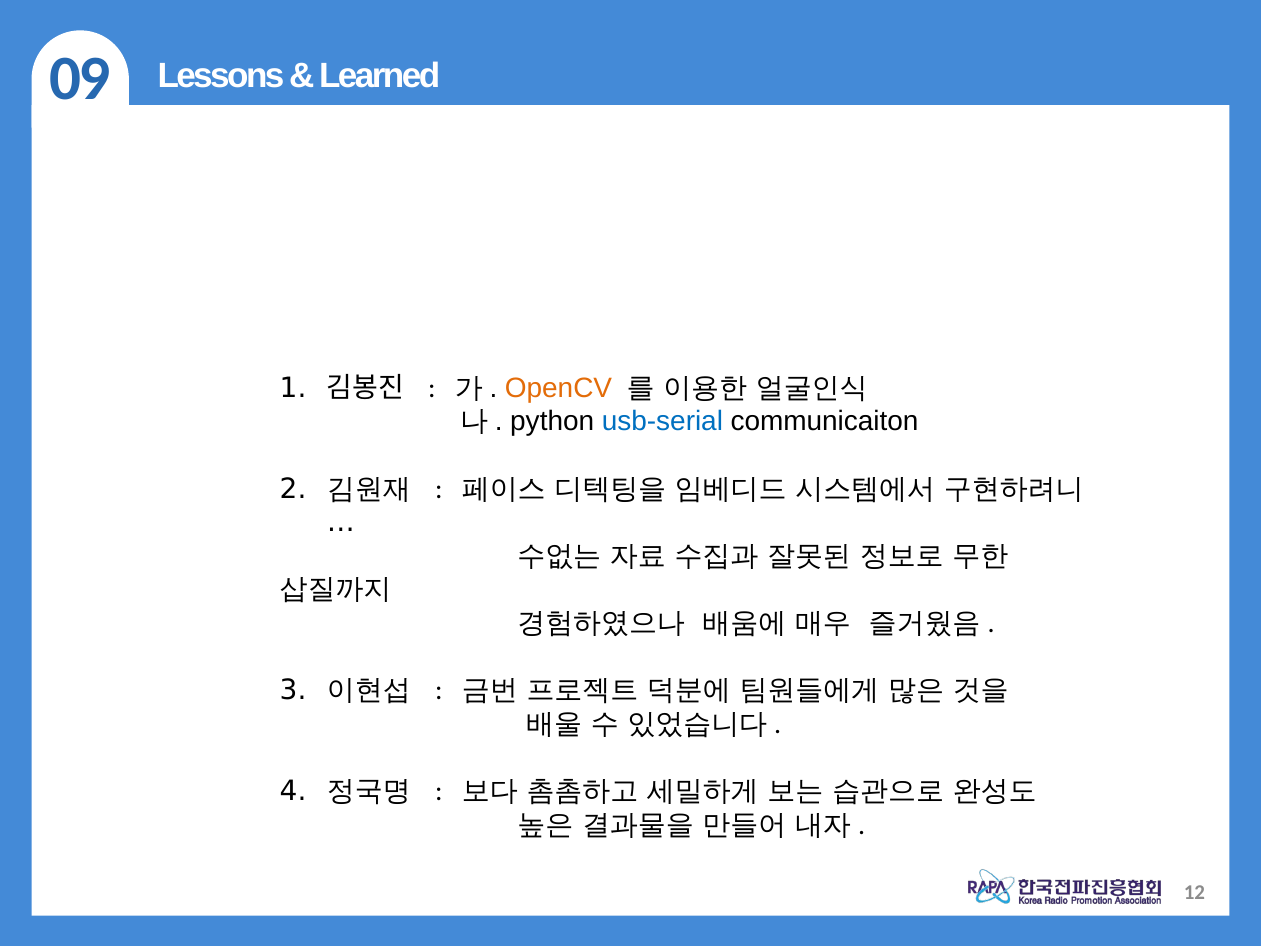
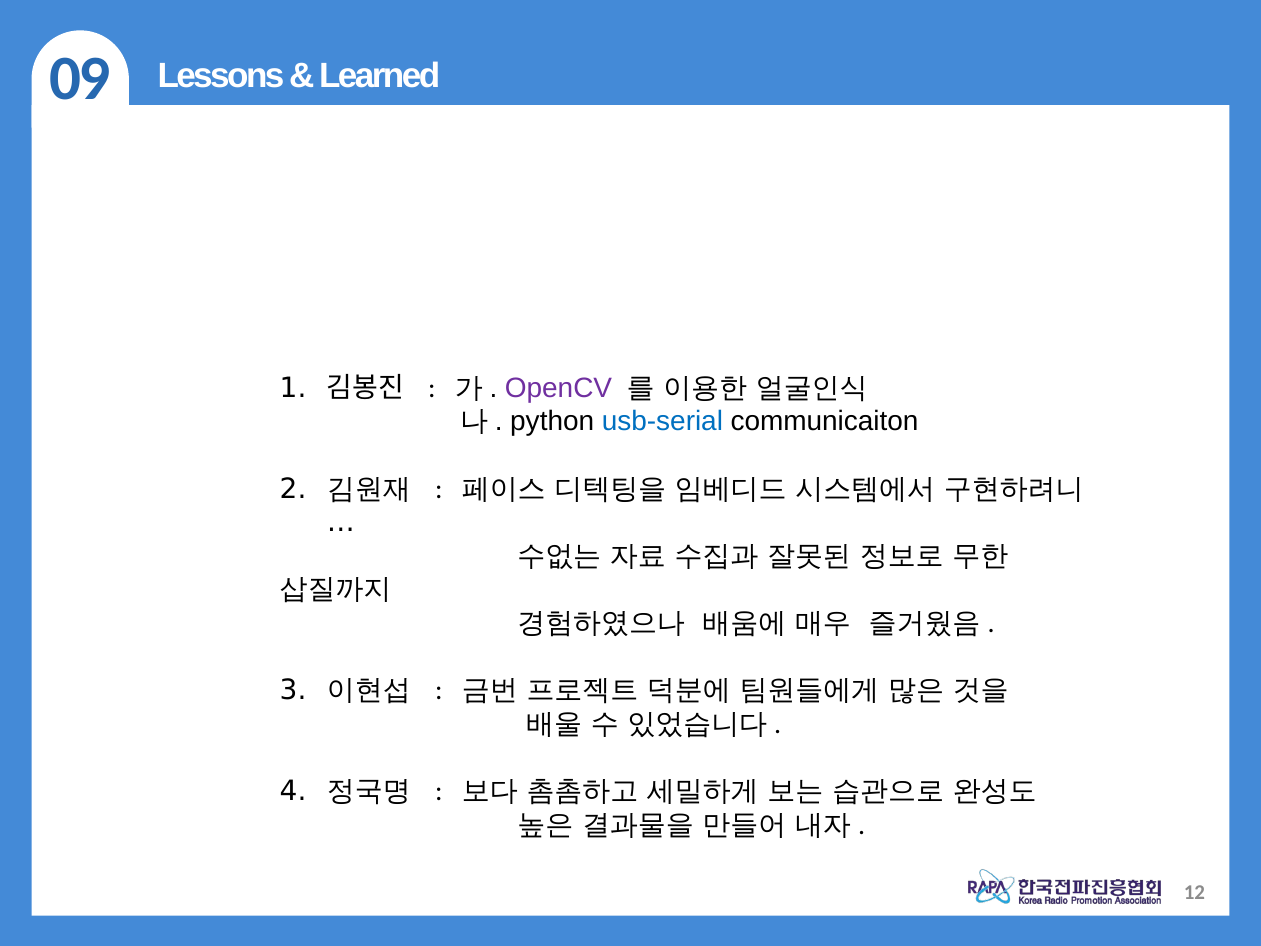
OpenCV colour: orange -> purple (558, 388)
